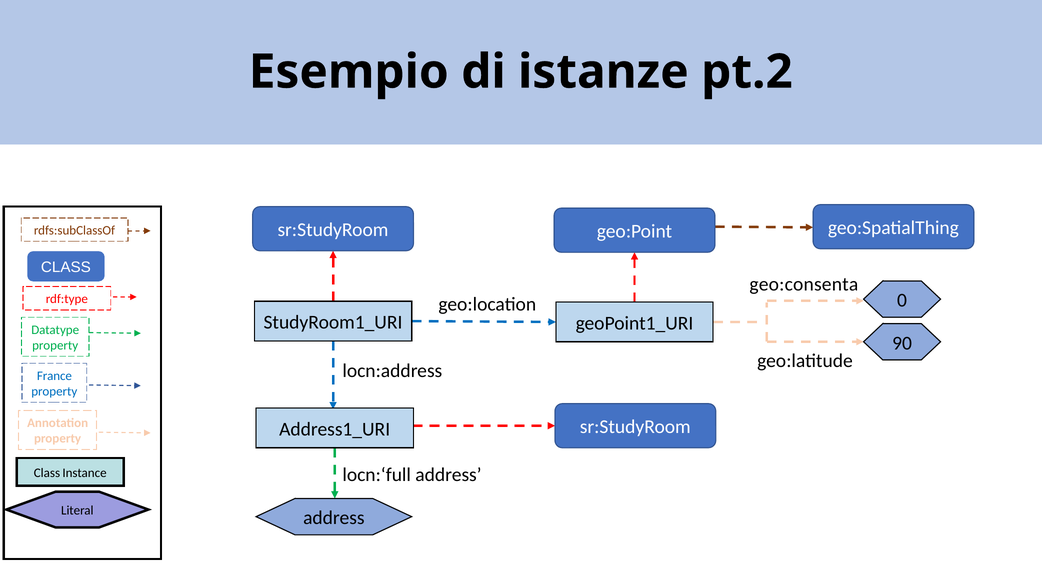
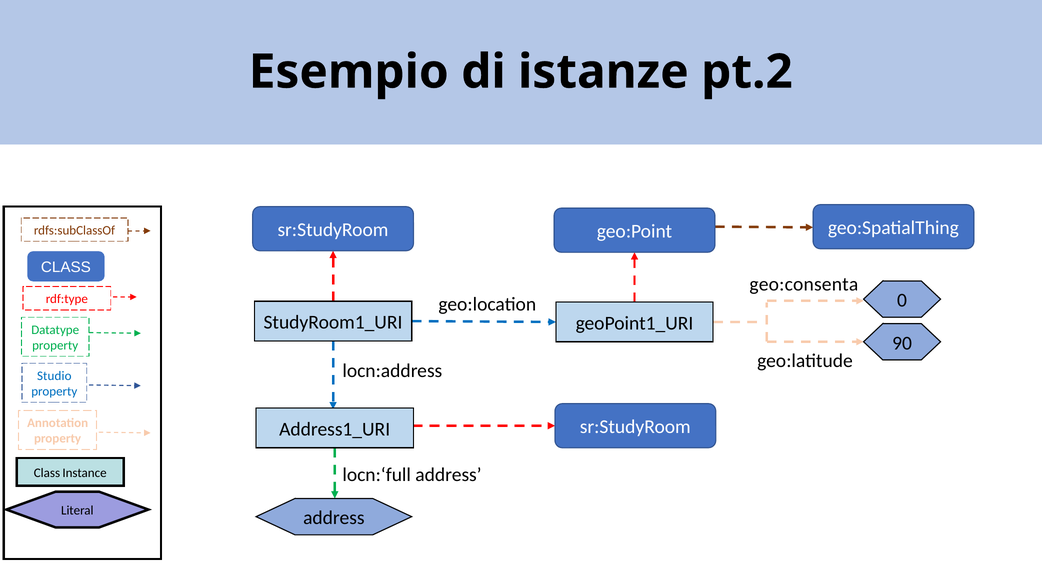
France: France -> Studio (54, 376)
